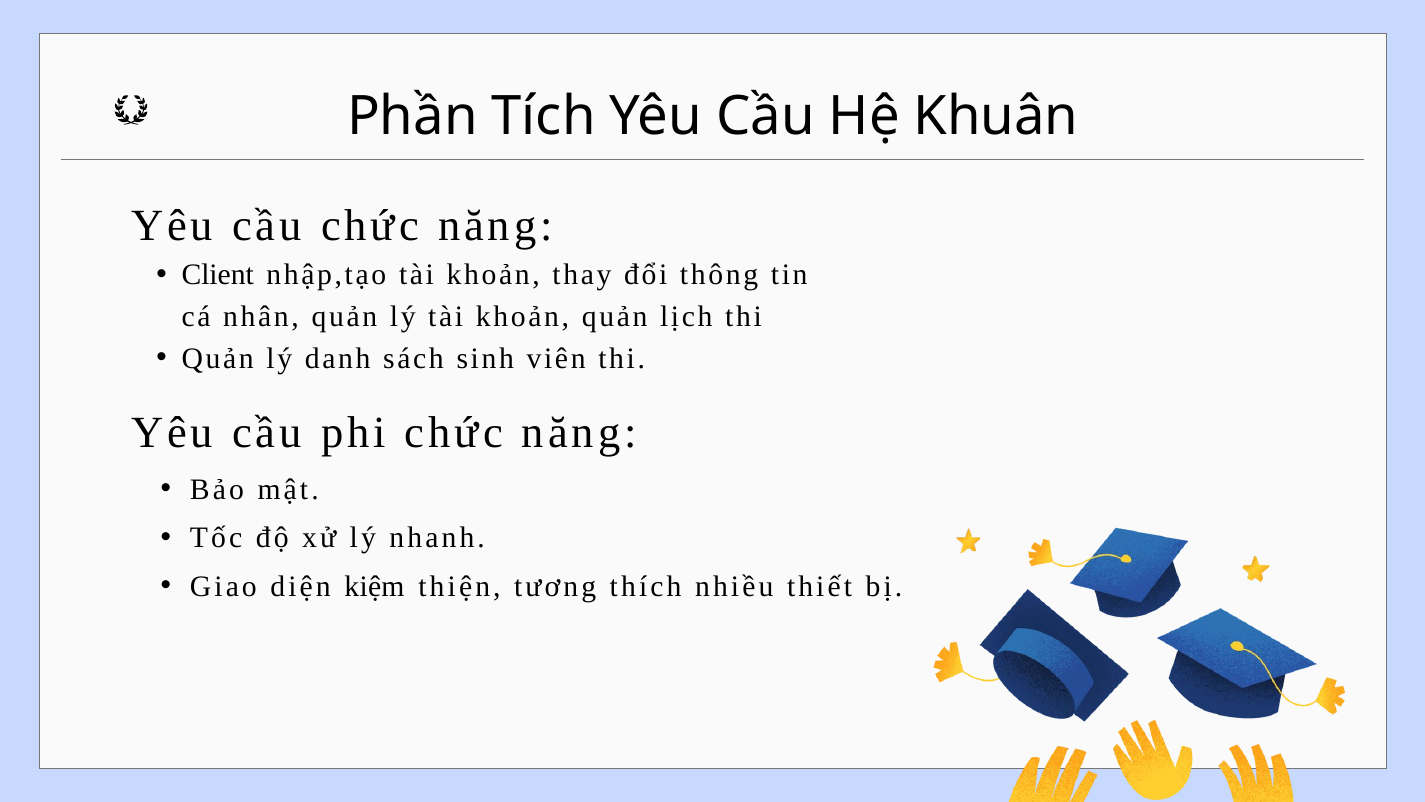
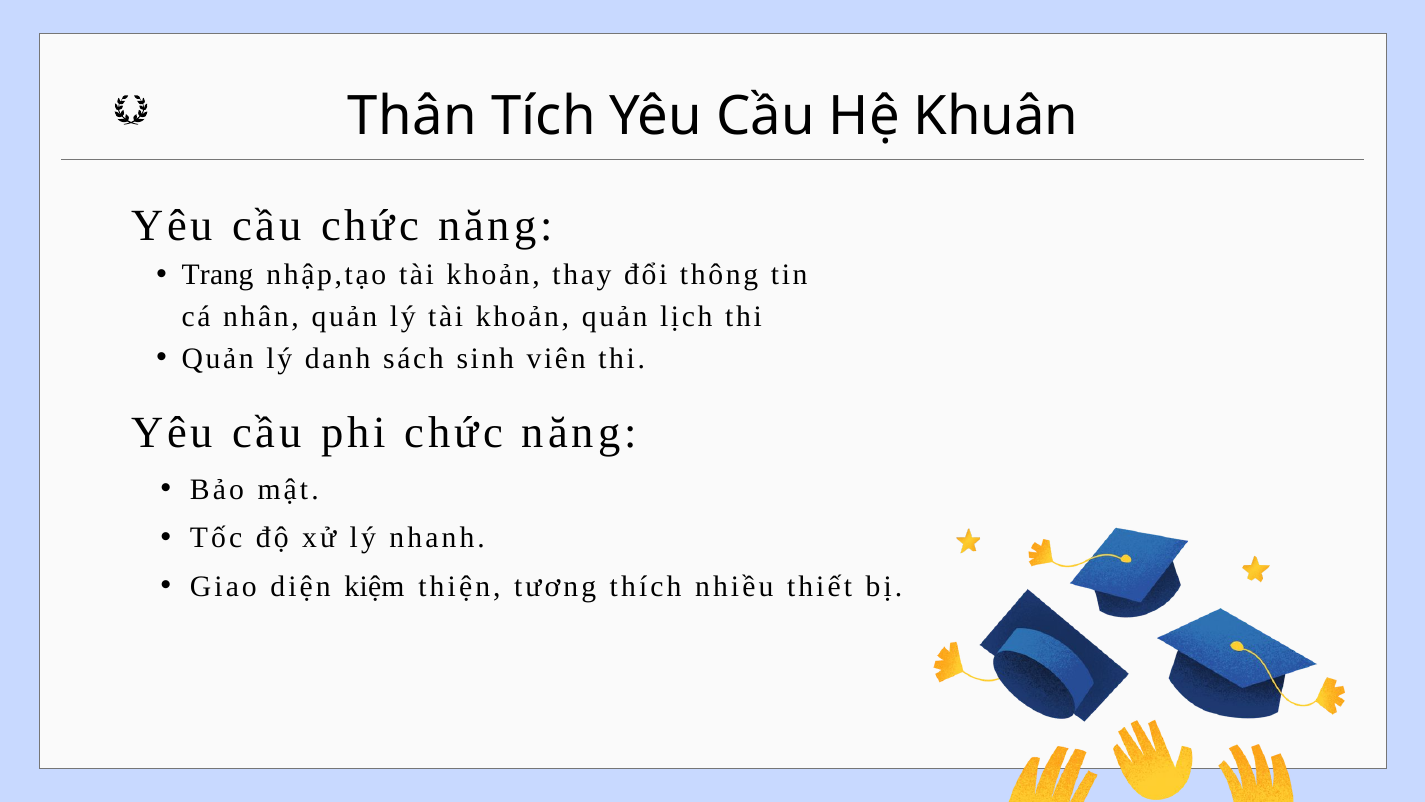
Phần: Phần -> Thân (412, 117)
Client: Client -> Trang (218, 275)
